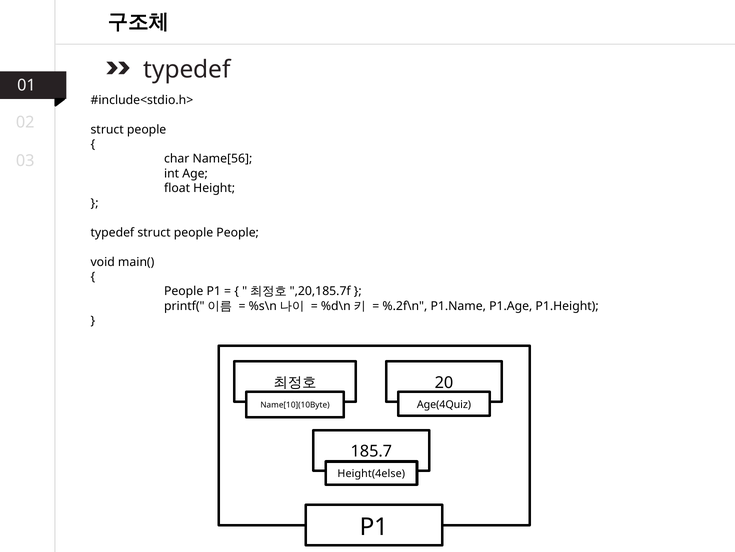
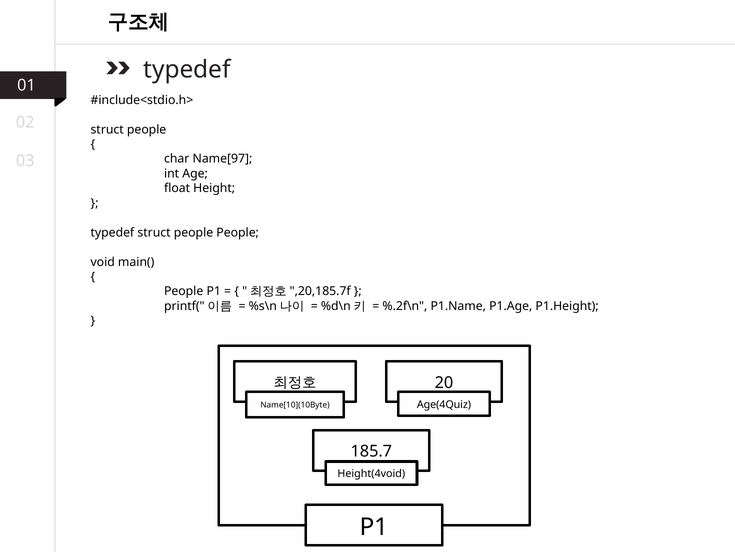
Name[56: Name[56 -> Name[97 (222, 159)
Height(4else: Height(4else -> Height(4void (371, 473)
